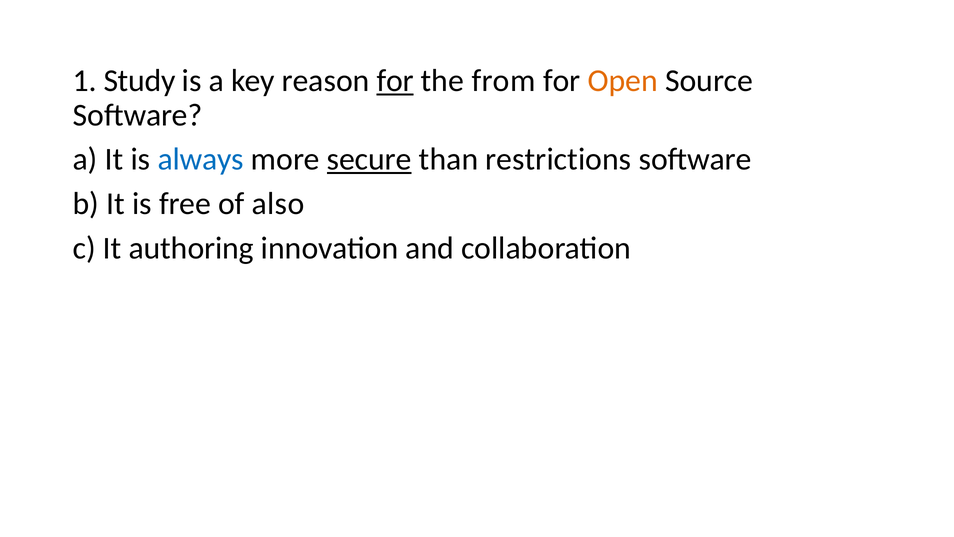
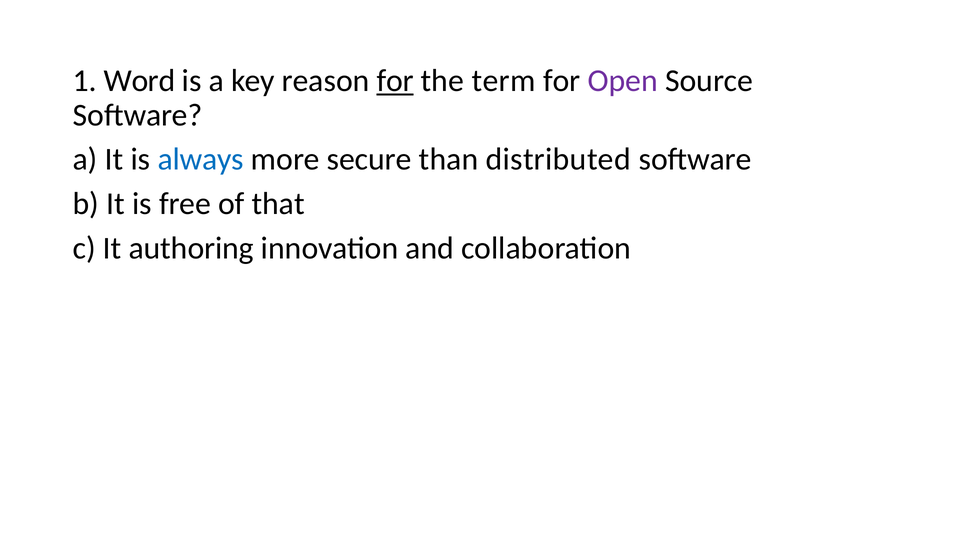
Study: Study -> Word (140, 81)
from: from -> term (503, 81)
Open colour: orange -> purple (623, 81)
secure underline: present -> none (369, 159)
restrictions: restrictions -> distributed (558, 159)
also: also -> that (278, 204)
